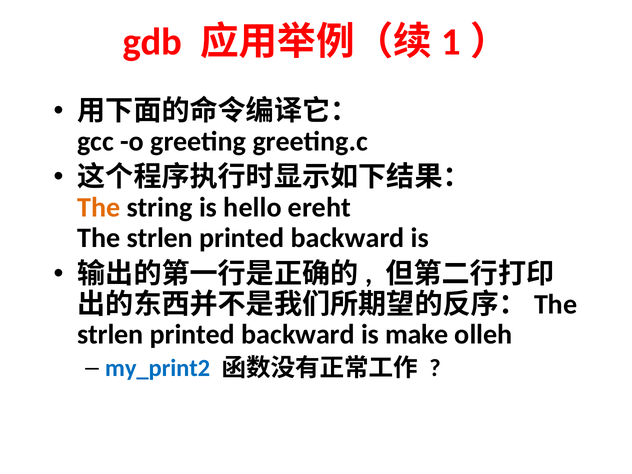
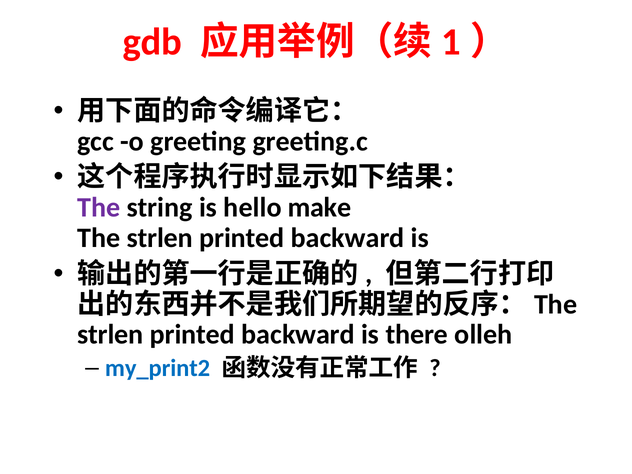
The colour: orange -> purple (99, 208)
ereht: ereht -> make (319, 208)
make: make -> there (417, 335)
